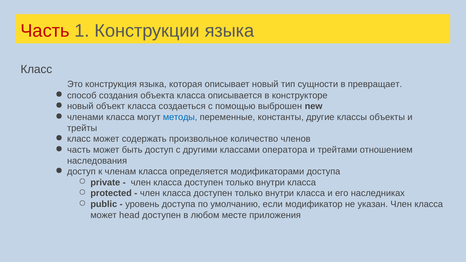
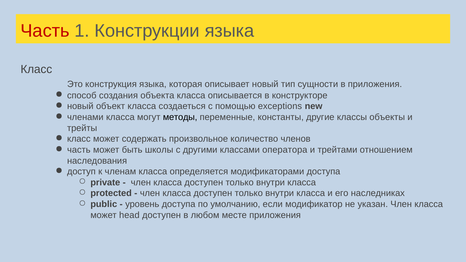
в превращает: превращает -> приложения (375, 84)
выброшен: выброшен -> exceptions (280, 106)
методы colour: blue -> black (180, 117)
быть доступ: доступ -> школы (159, 150)
